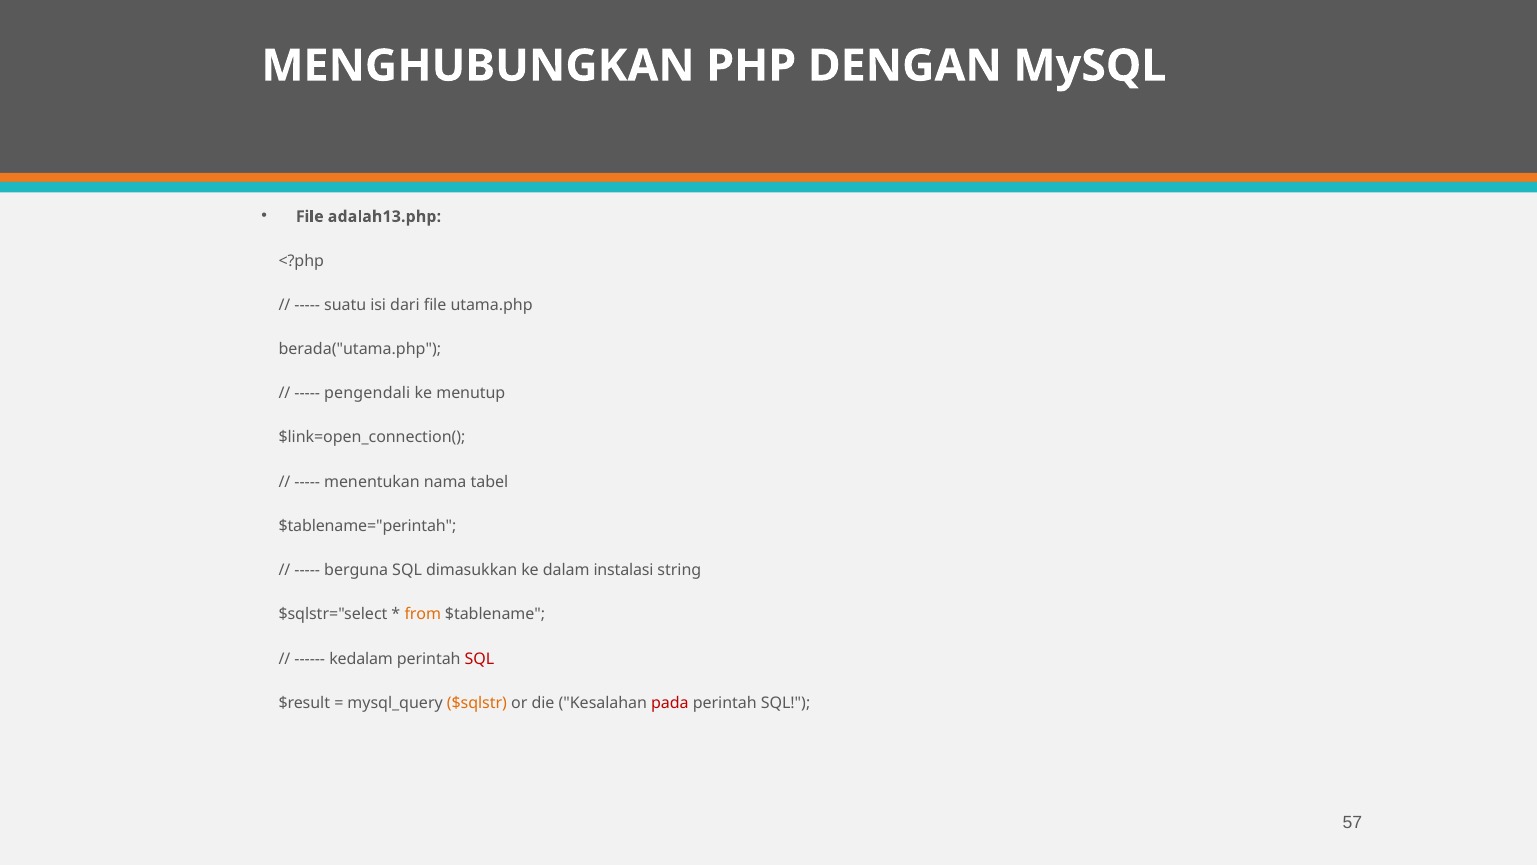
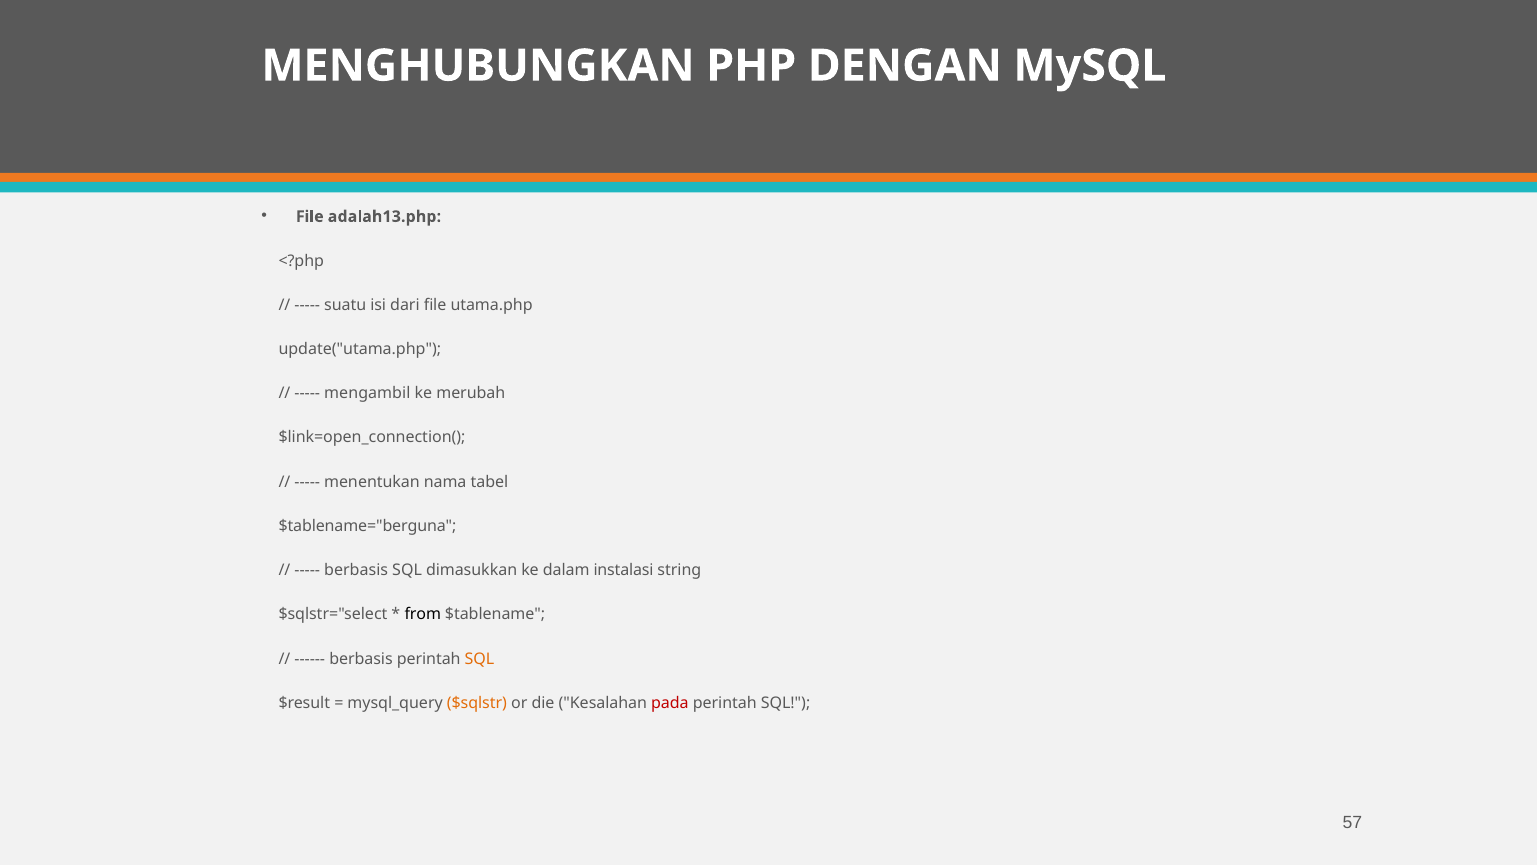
berada("utama.php: berada("utama.php -> update("utama.php (360, 349)
pengendali: pengendali -> mengambil (367, 393)
menutup: menutup -> merubah (471, 393)
$tablename="perintah: $tablename="perintah -> $tablename="berguna (367, 526)
berguna: berguna -> berbasis (356, 570)
from colour: orange -> black (423, 614)
kedalam: kedalam -> berbasis (361, 658)
SQL colour: red -> orange (480, 658)
